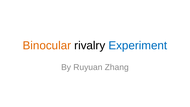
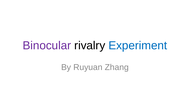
Binocular colour: orange -> purple (47, 45)
